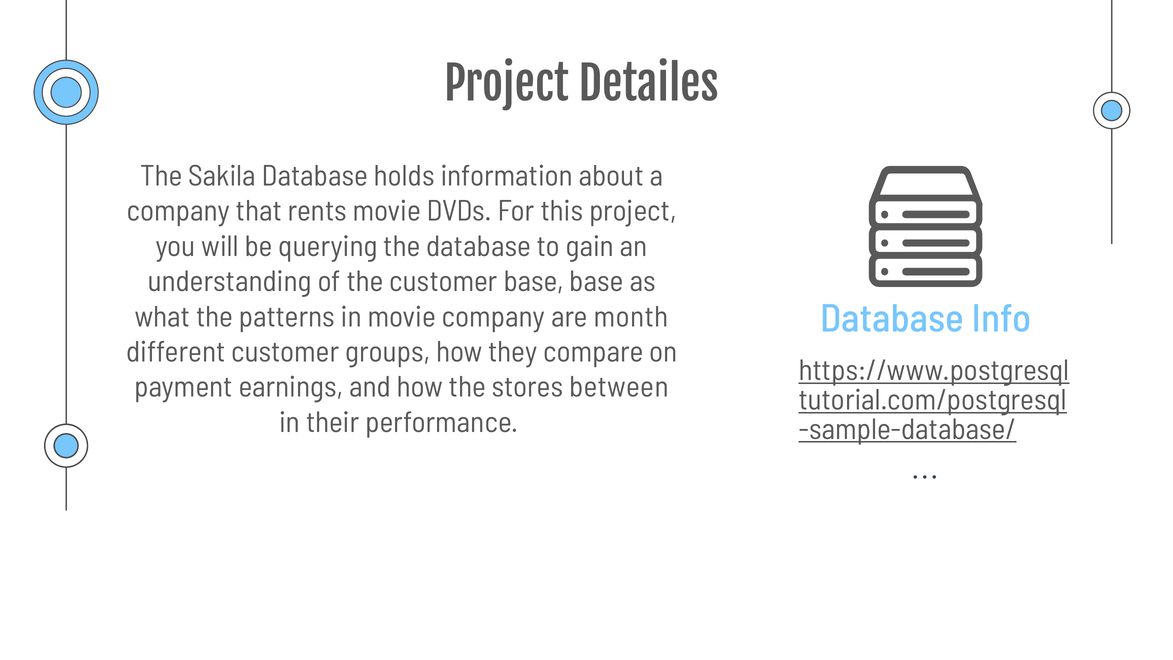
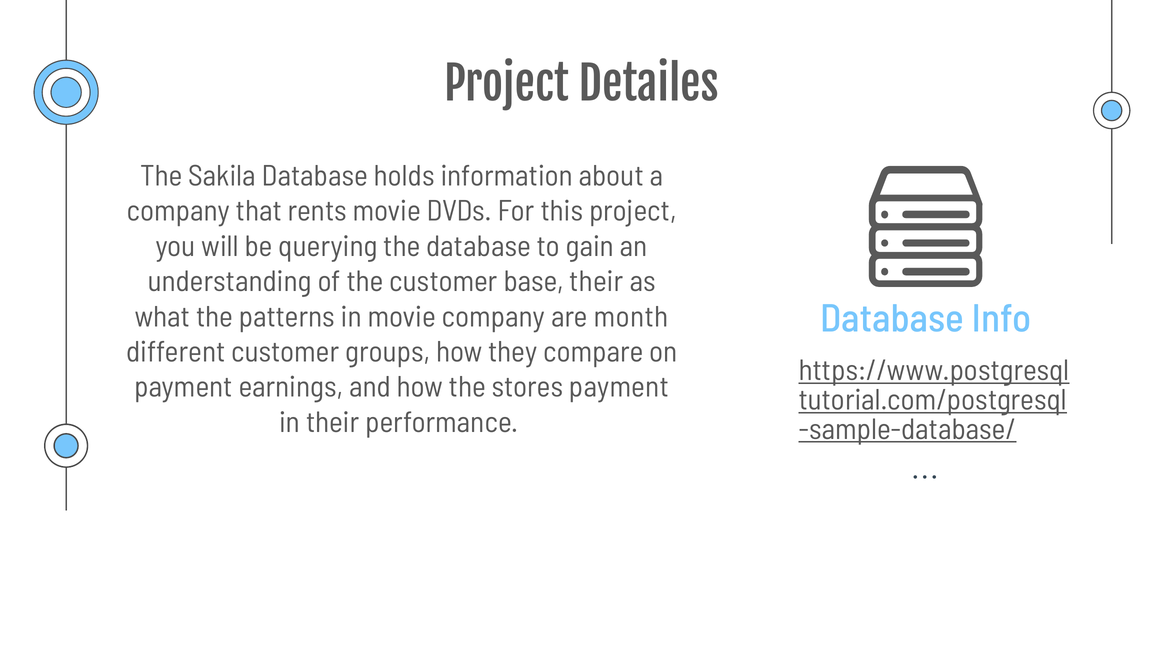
base base: base -> their (596, 282)
stores between: between -> payment (619, 387)
